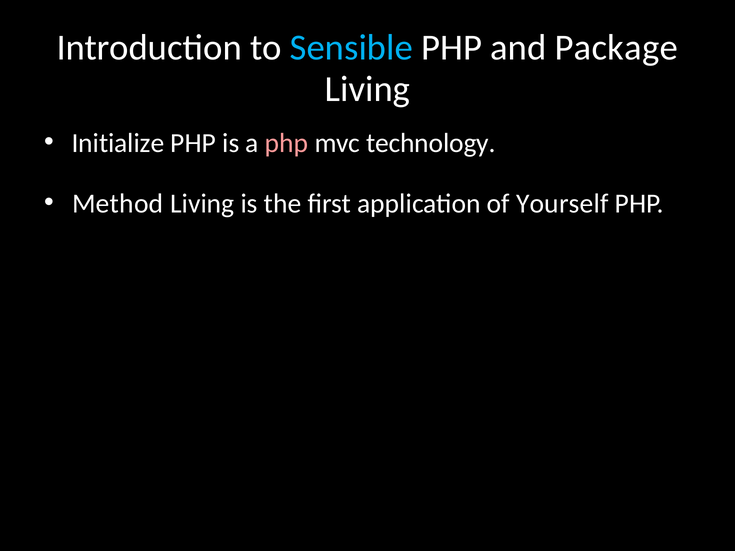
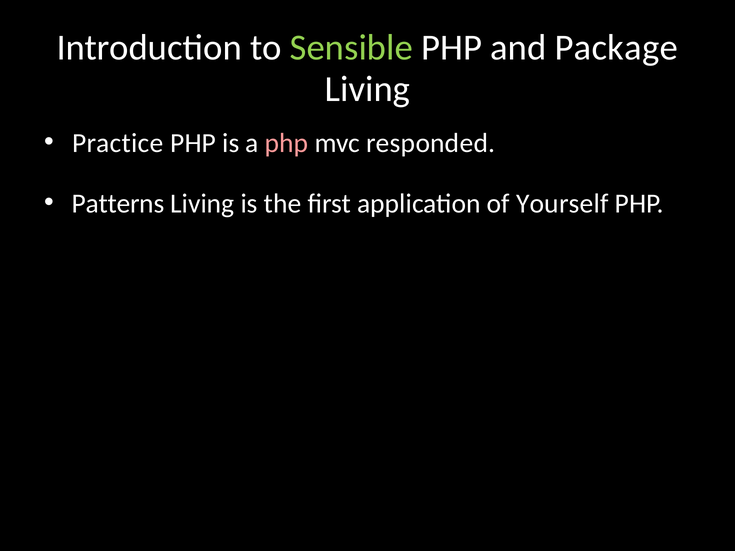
Sensible colour: light blue -> light green (351, 47)
Initialize: Initialize -> Practice (118, 143)
technology: technology -> responded (431, 143)
Method: Method -> Patterns (118, 204)
